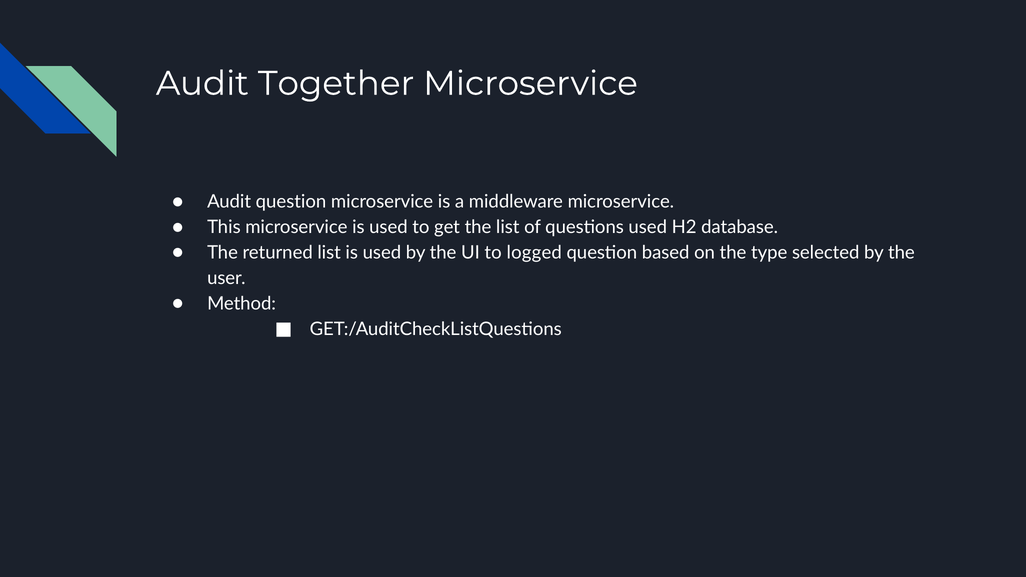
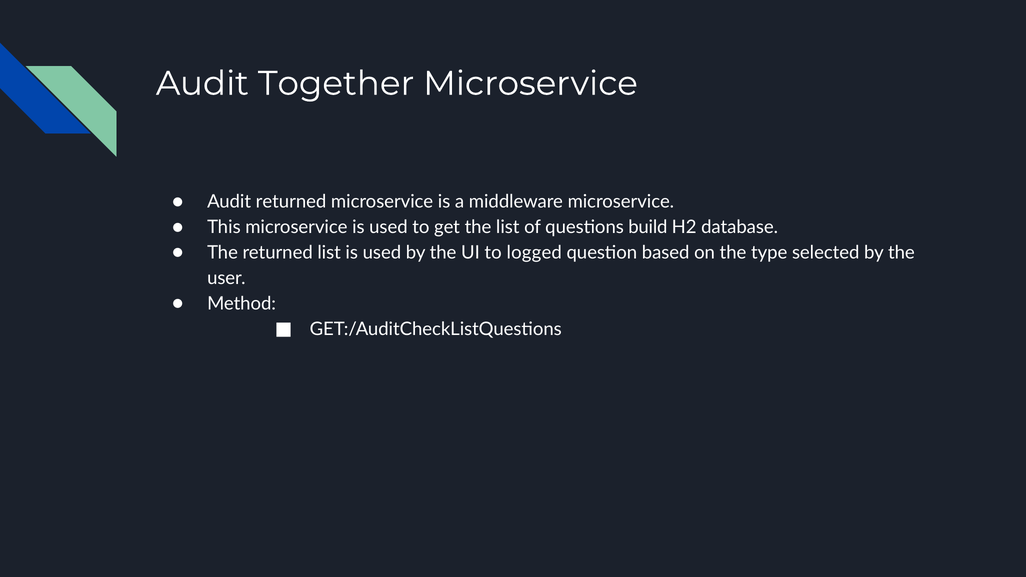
Audit question: question -> returned (291, 202)
questions used: used -> build (648, 227)
